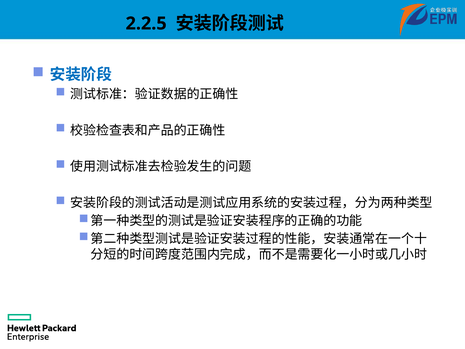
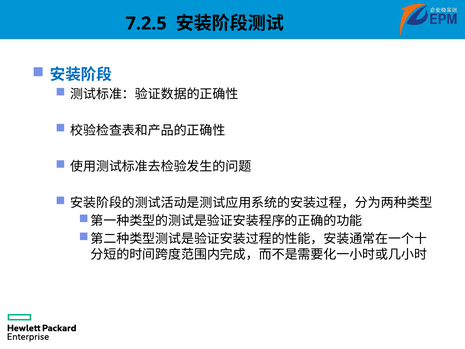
2.2.5: 2.2.5 -> 7.2.5 (146, 23)
